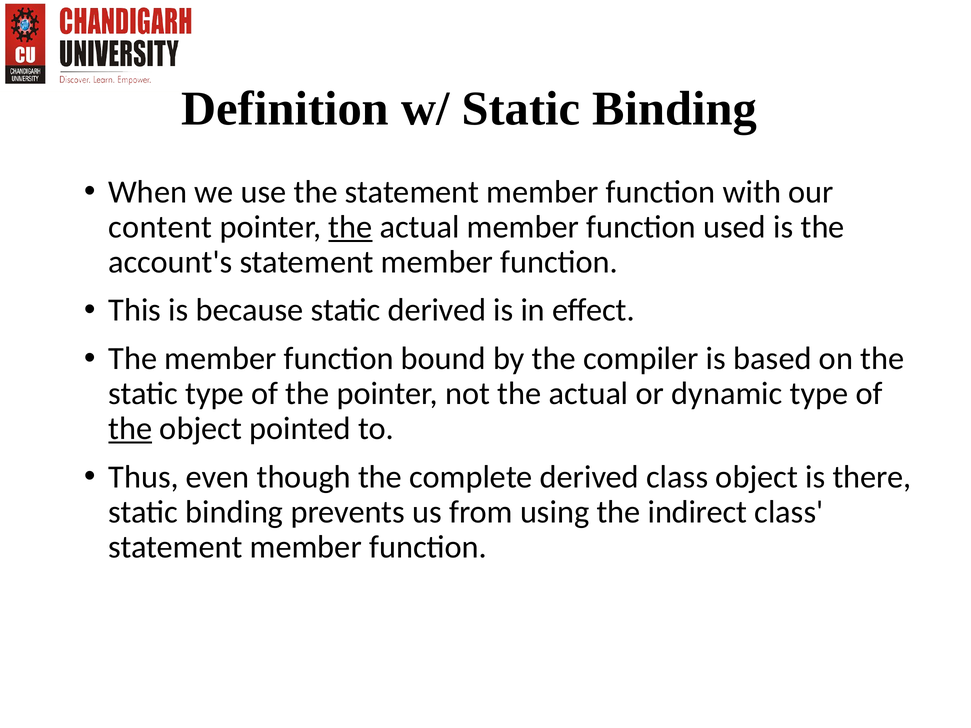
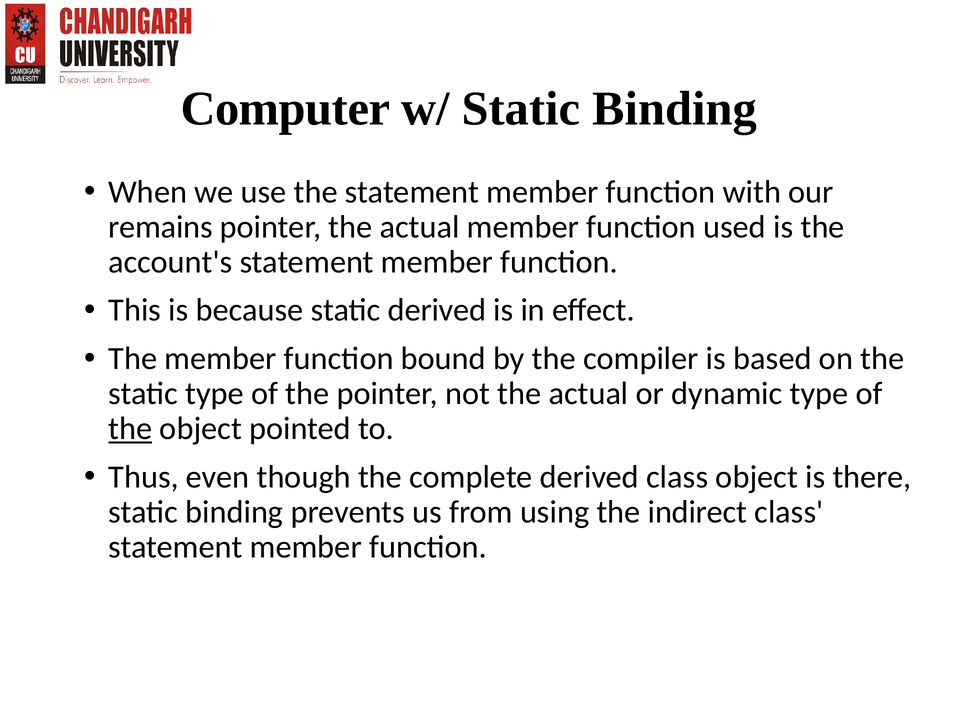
Definition: Definition -> Computer (285, 109)
content: content -> remains (161, 227)
the underline: present -> none (350, 227)
